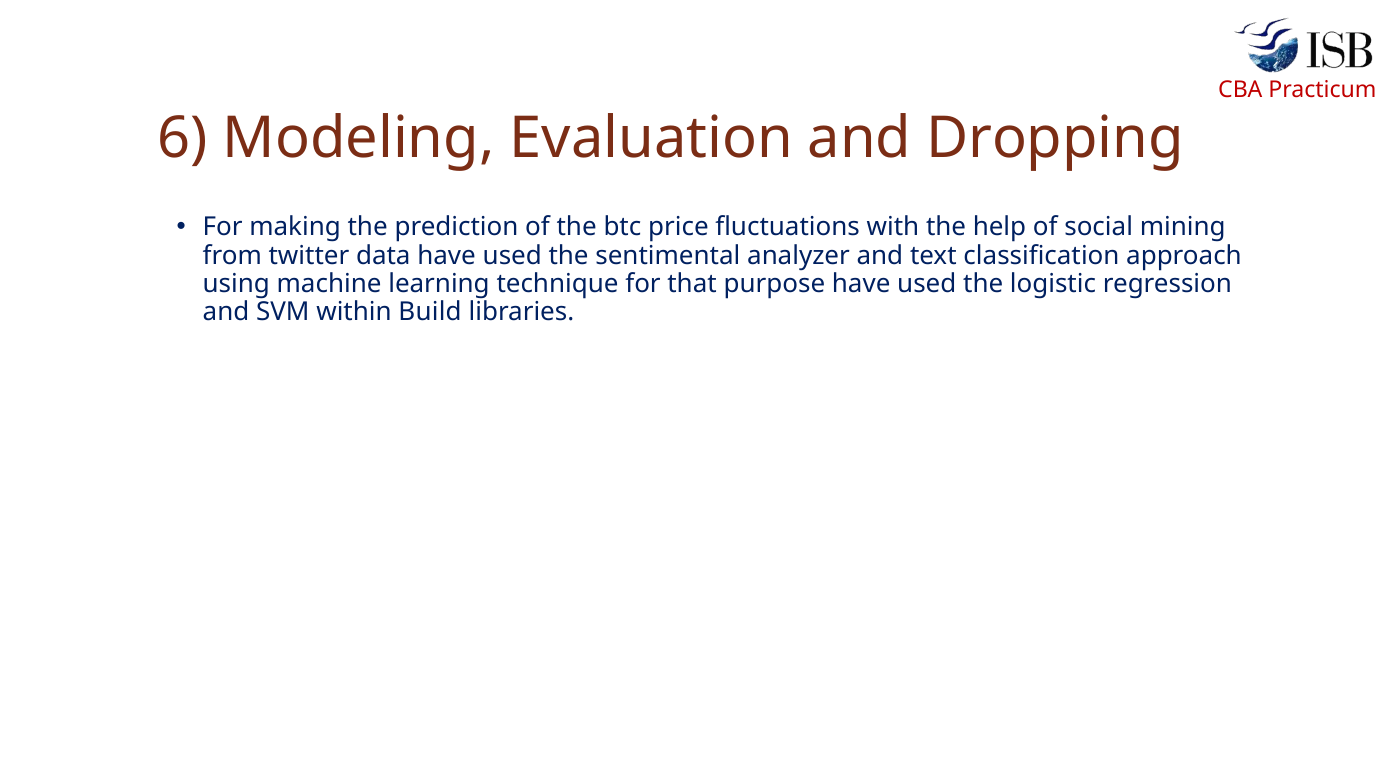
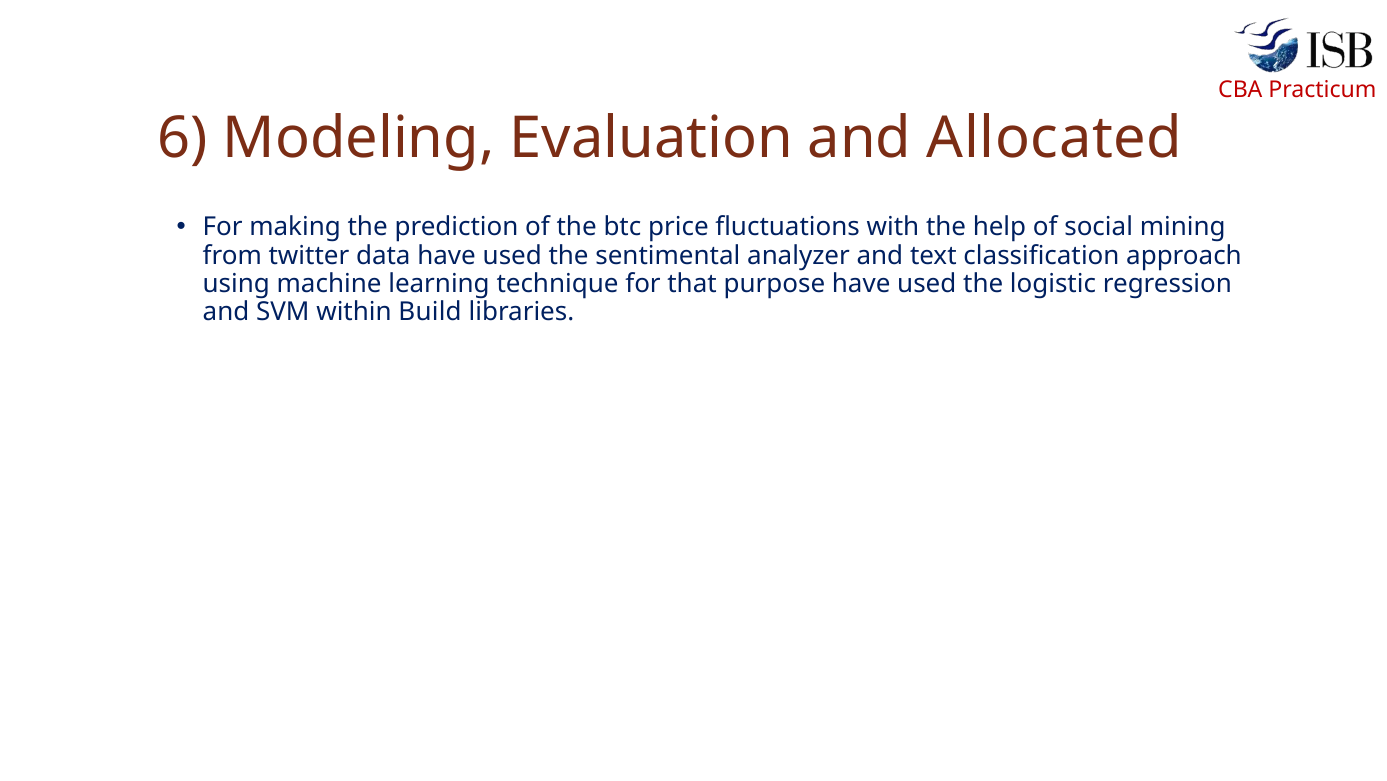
Dropping: Dropping -> Allocated (1055, 138)
